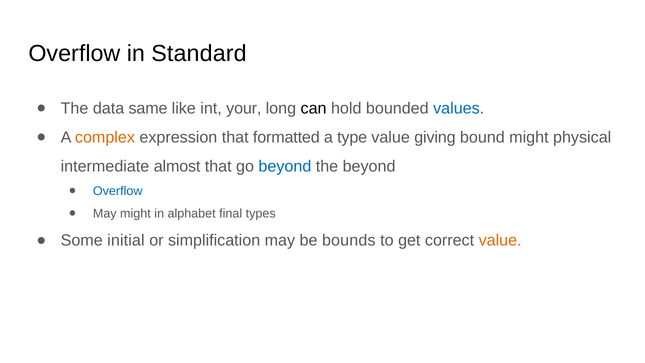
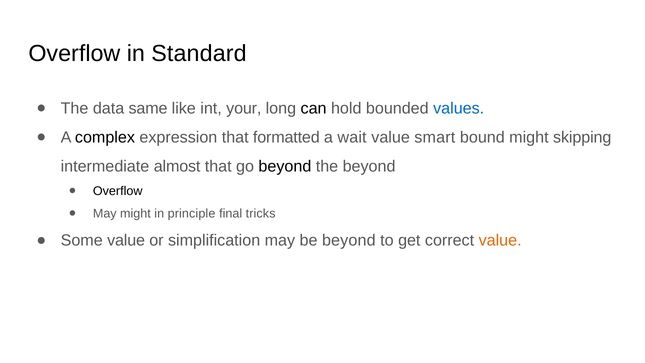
complex colour: orange -> black (105, 137)
type: type -> wait (352, 137)
giving: giving -> smart (435, 137)
physical: physical -> skipping (582, 137)
beyond colour: blue -> black (285, 166)
Overflow colour: blue -> black (118, 191)
alphabet: alphabet -> principle (192, 213)
types: types -> tricks (261, 213)
Some initial: initial -> value (126, 241)
be bounds: bounds -> beyond (349, 241)
